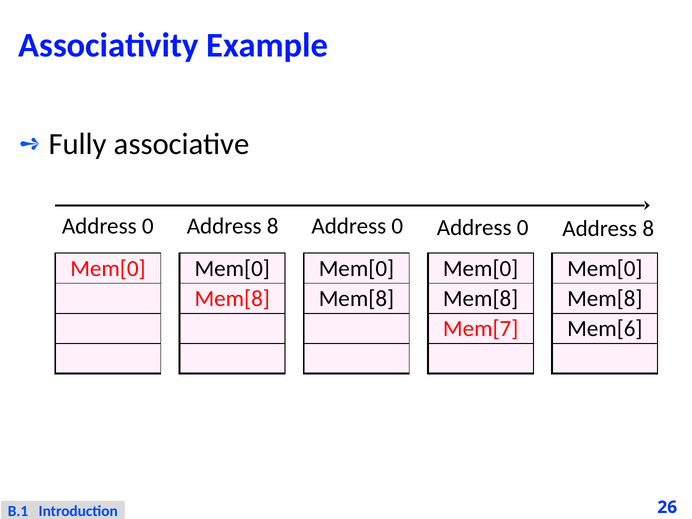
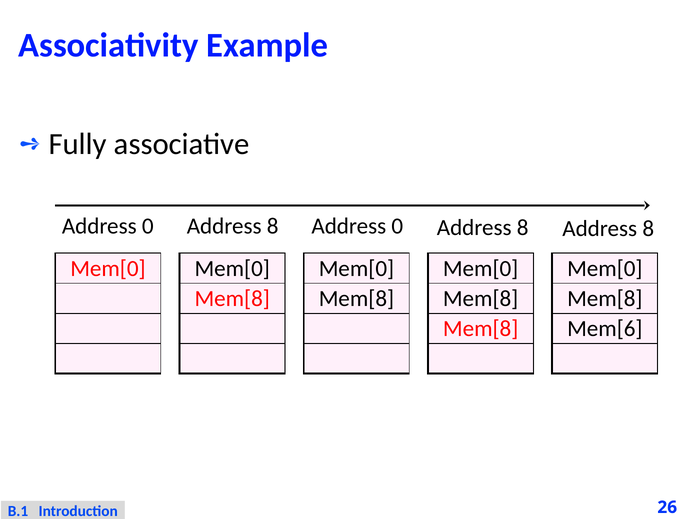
0: 0 -> 8 (523, 228)
Mem[7: Mem[7 -> Mem[8 (481, 329)
